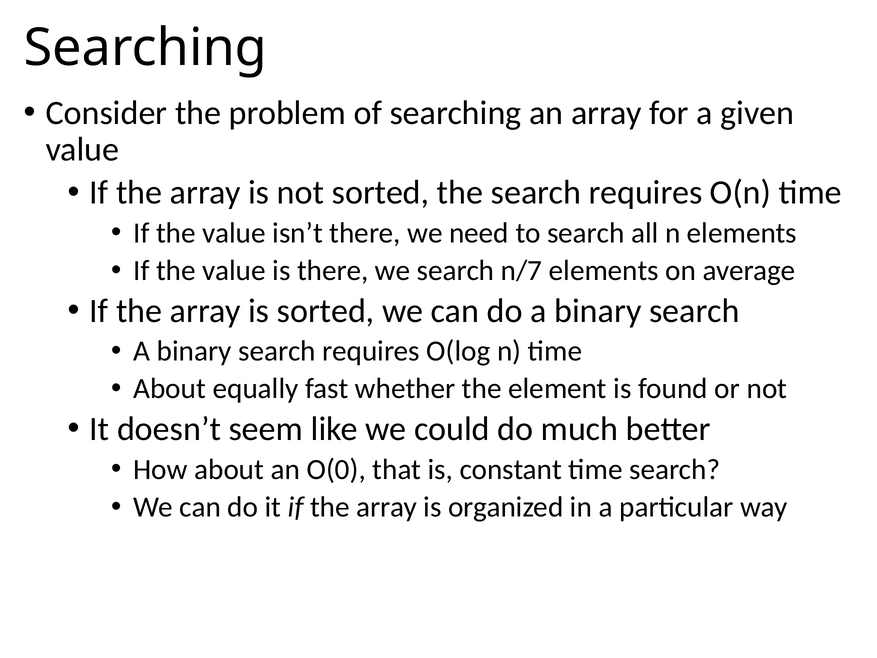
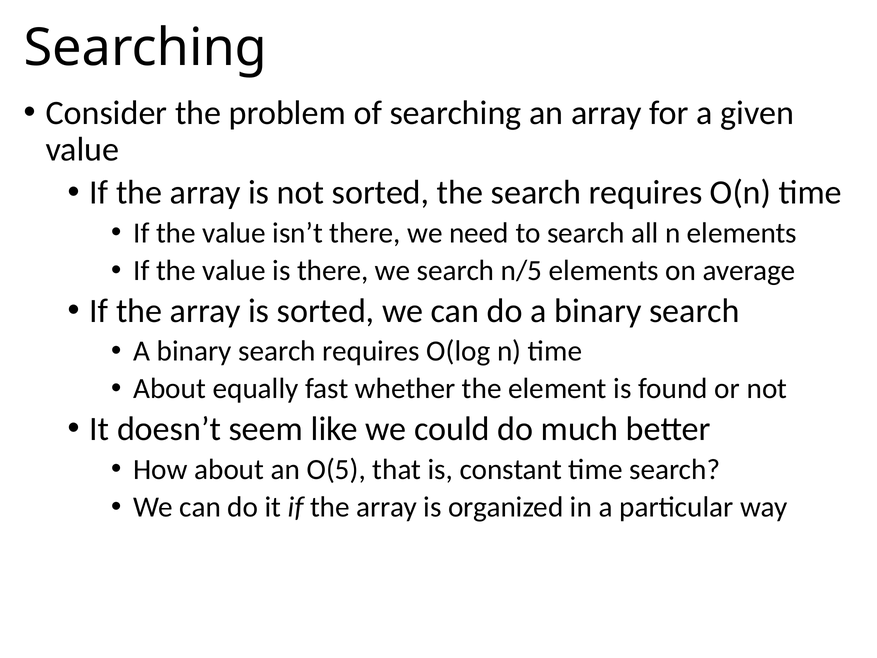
n/7: n/7 -> n/5 (522, 270)
O(0: O(0 -> O(5 (336, 469)
